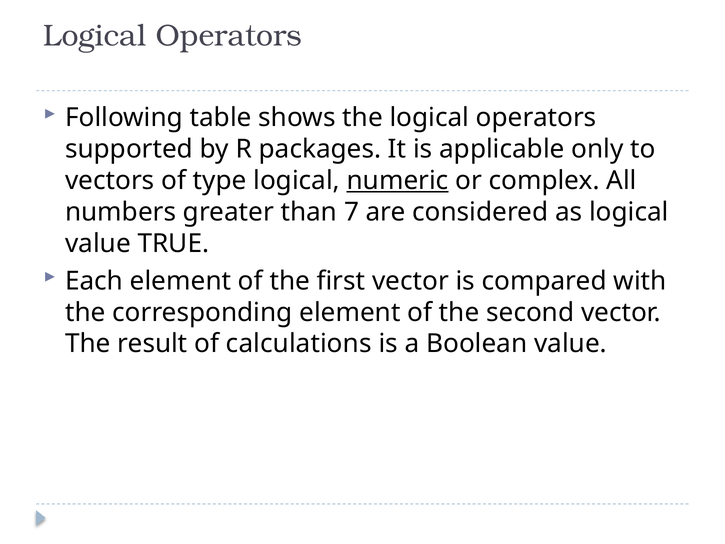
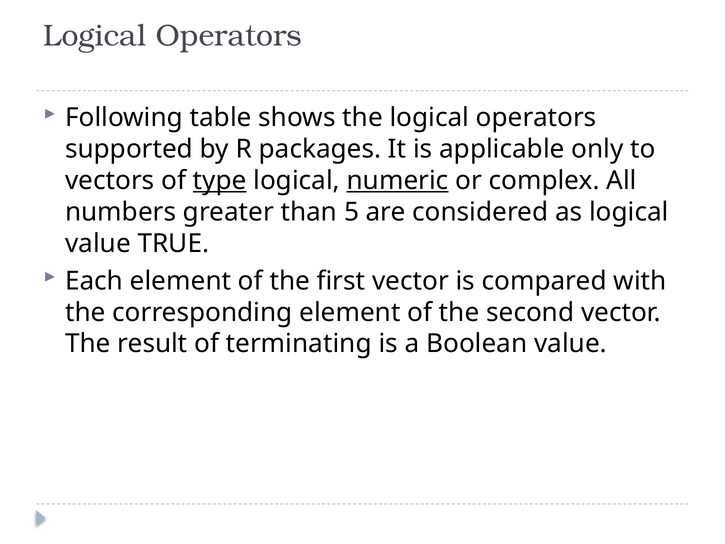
type underline: none -> present (220, 181)
7: 7 -> 5 (352, 212)
calculations: calculations -> terminating (299, 344)
